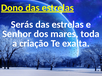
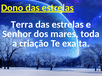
Serás: Serás -> Terra (22, 25)
